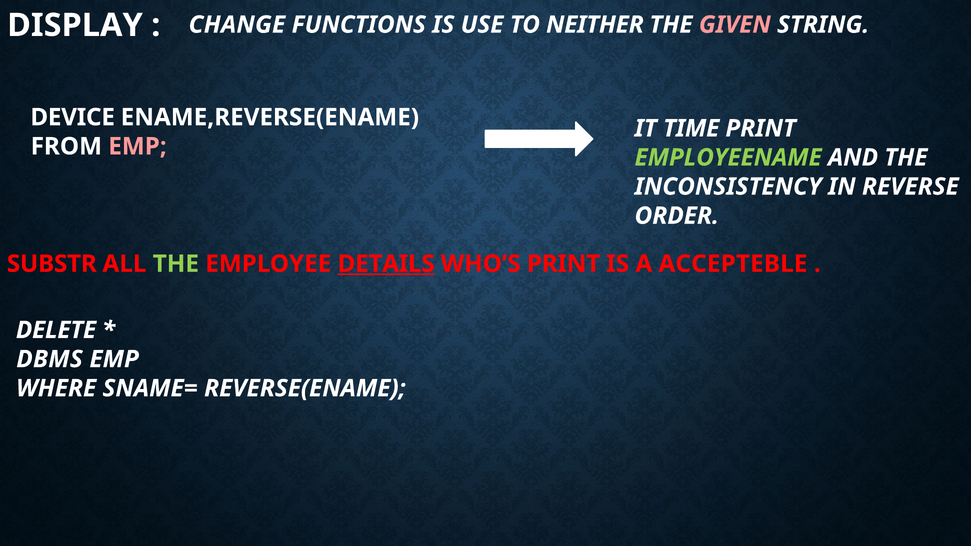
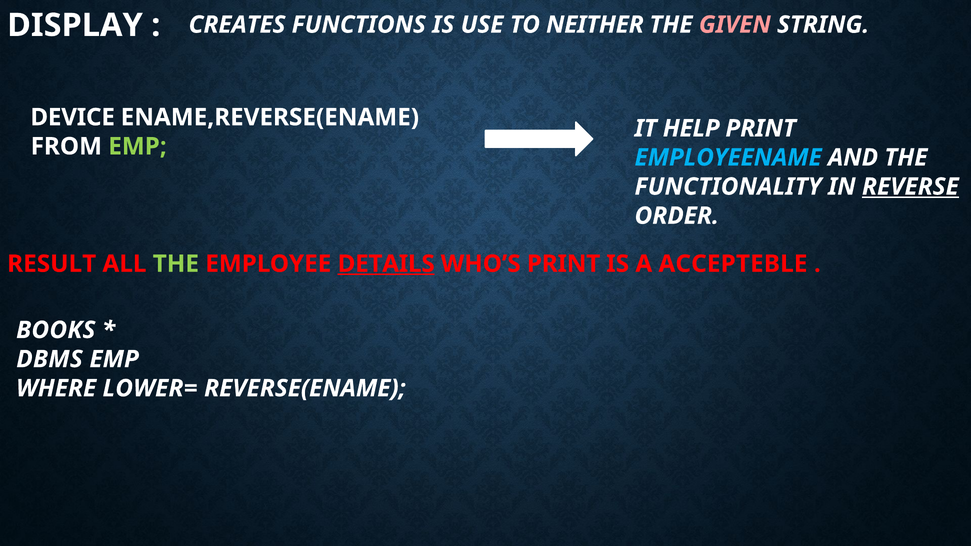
CHANGE: CHANGE -> CREATES (237, 25)
TIME: TIME -> HELP (691, 128)
EMP colour: pink -> light green (137, 146)
EMPLOYEENAME colour: light green -> light blue (728, 158)
INCONSISTENCY: INCONSISTENCY -> FUNCTIONALITY (728, 187)
REVERSE underline: none -> present (910, 187)
SUBSTR: SUBSTR -> RESULT (52, 264)
DELETE: DELETE -> BOOKS (56, 330)
SNAME=: SNAME= -> LOWER= (150, 388)
